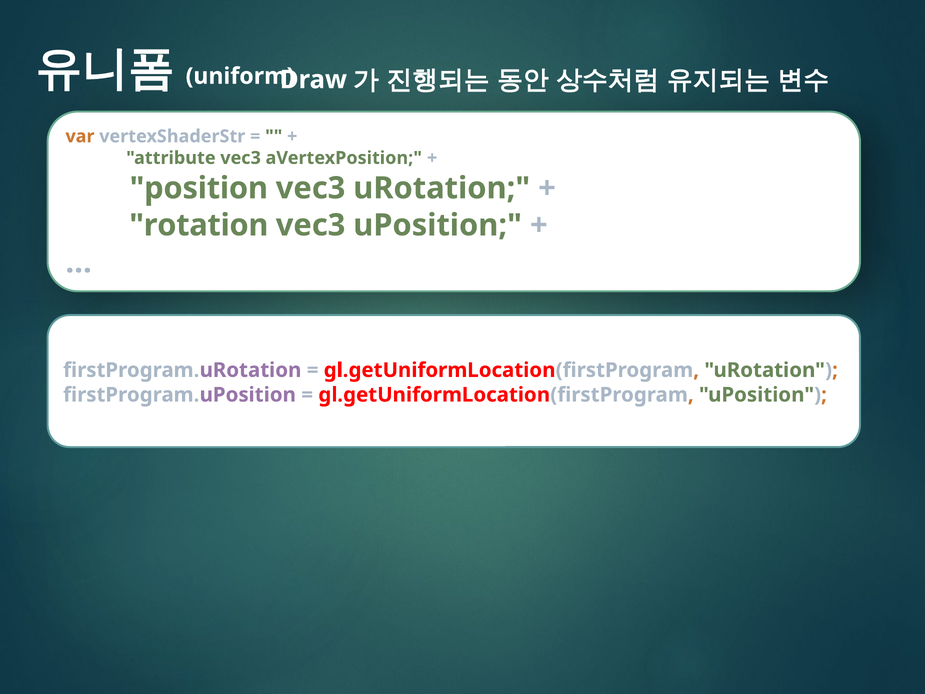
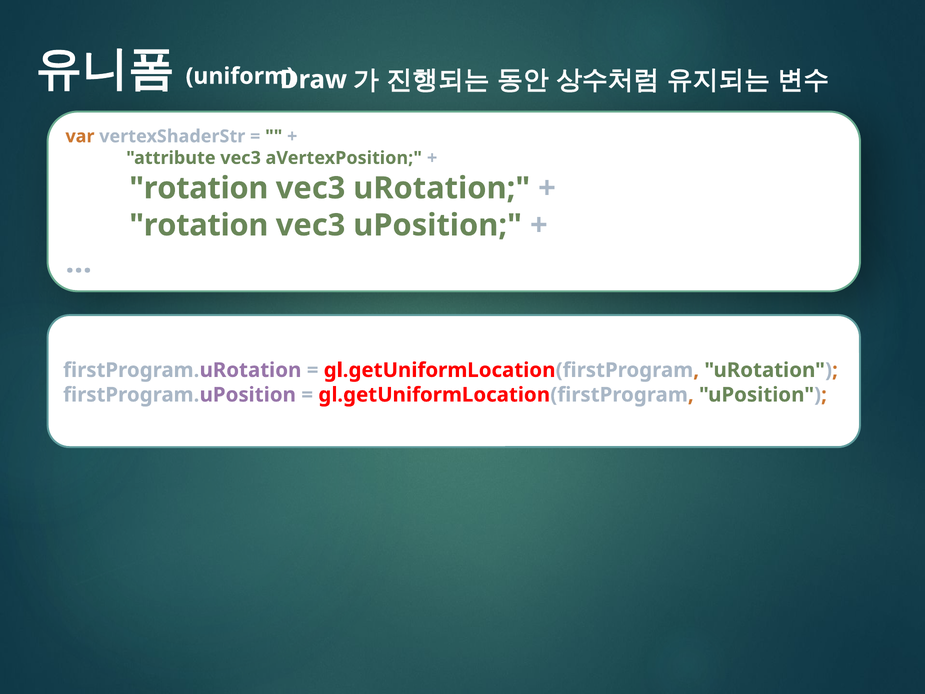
position: position -> rotation (199, 188)
